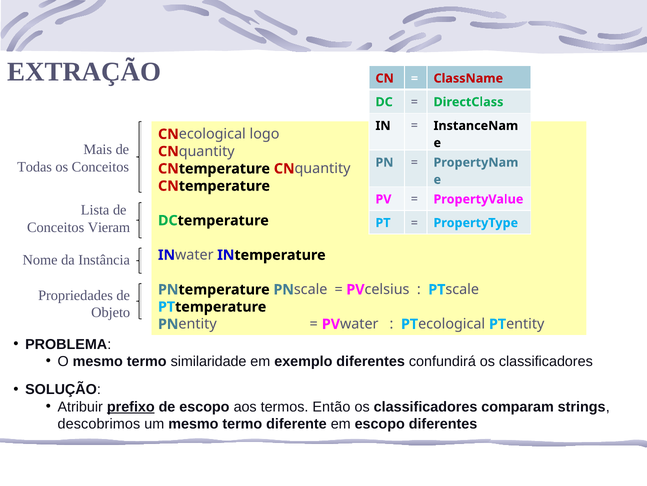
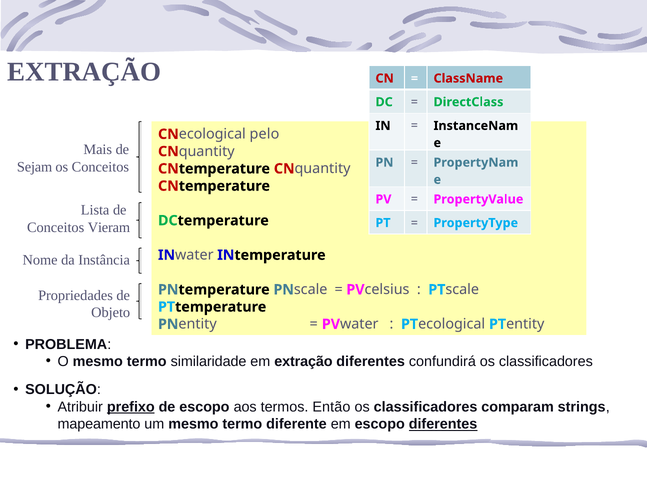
logo: logo -> pelo (264, 134)
Todas: Todas -> Sejam (35, 167)
em exemplo: exemplo -> extração (303, 361)
descobrimos: descobrimos -> mapeamento (99, 424)
diferentes underline: none -> present (443, 424)
